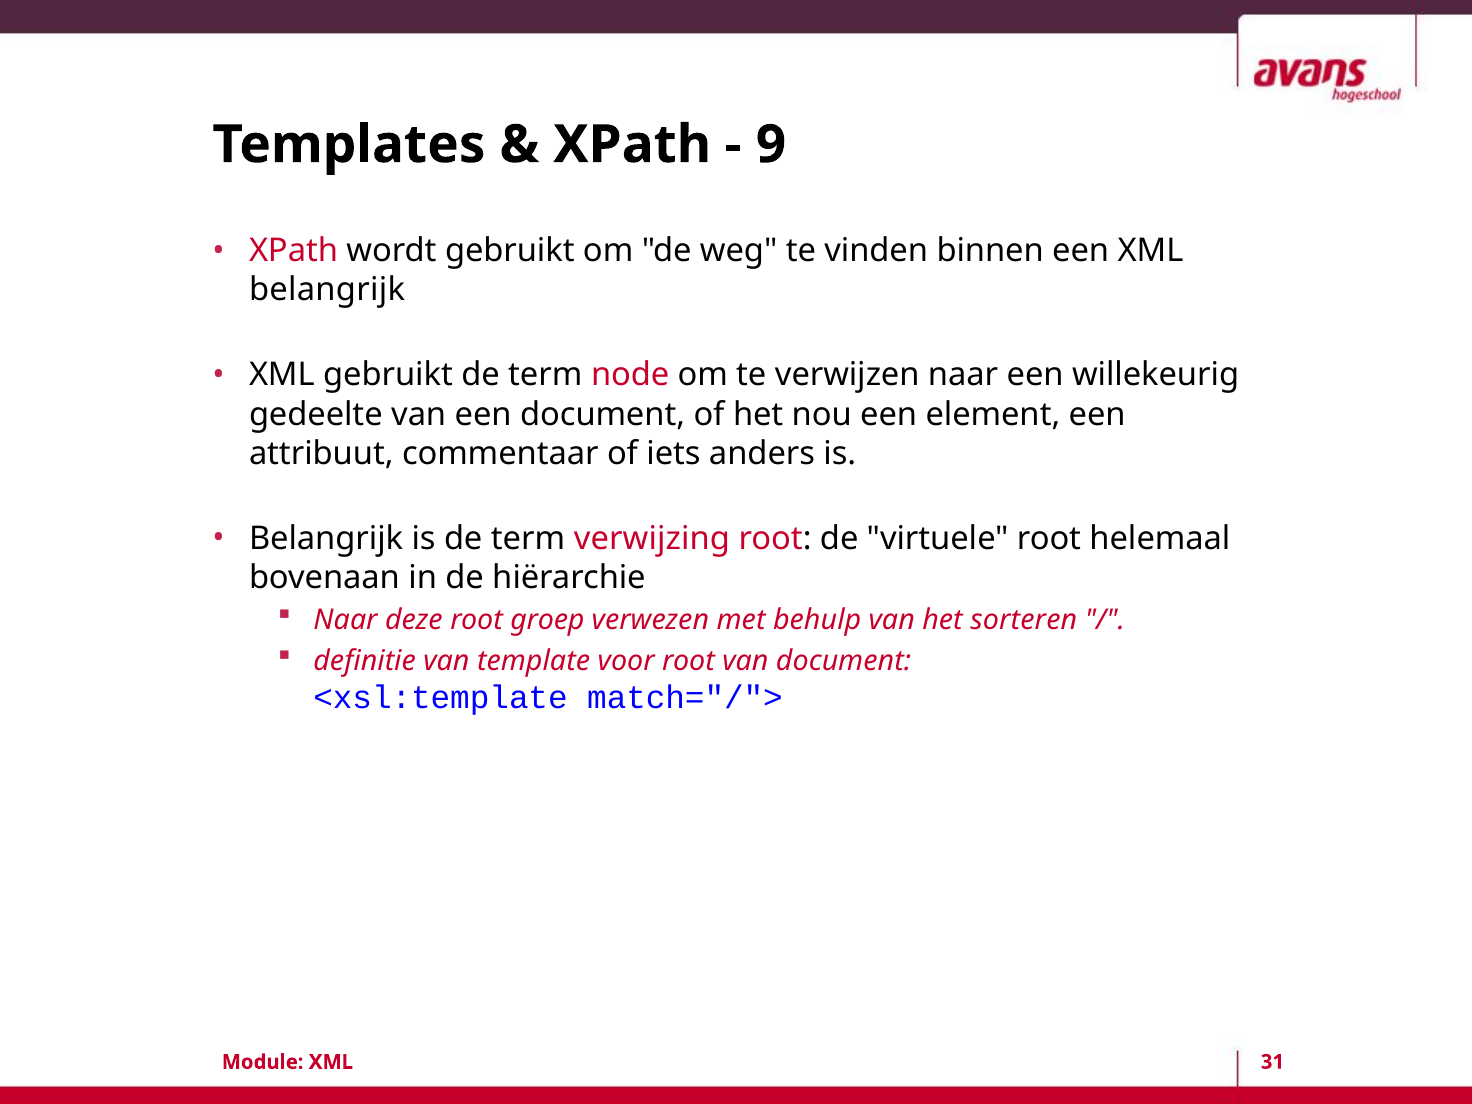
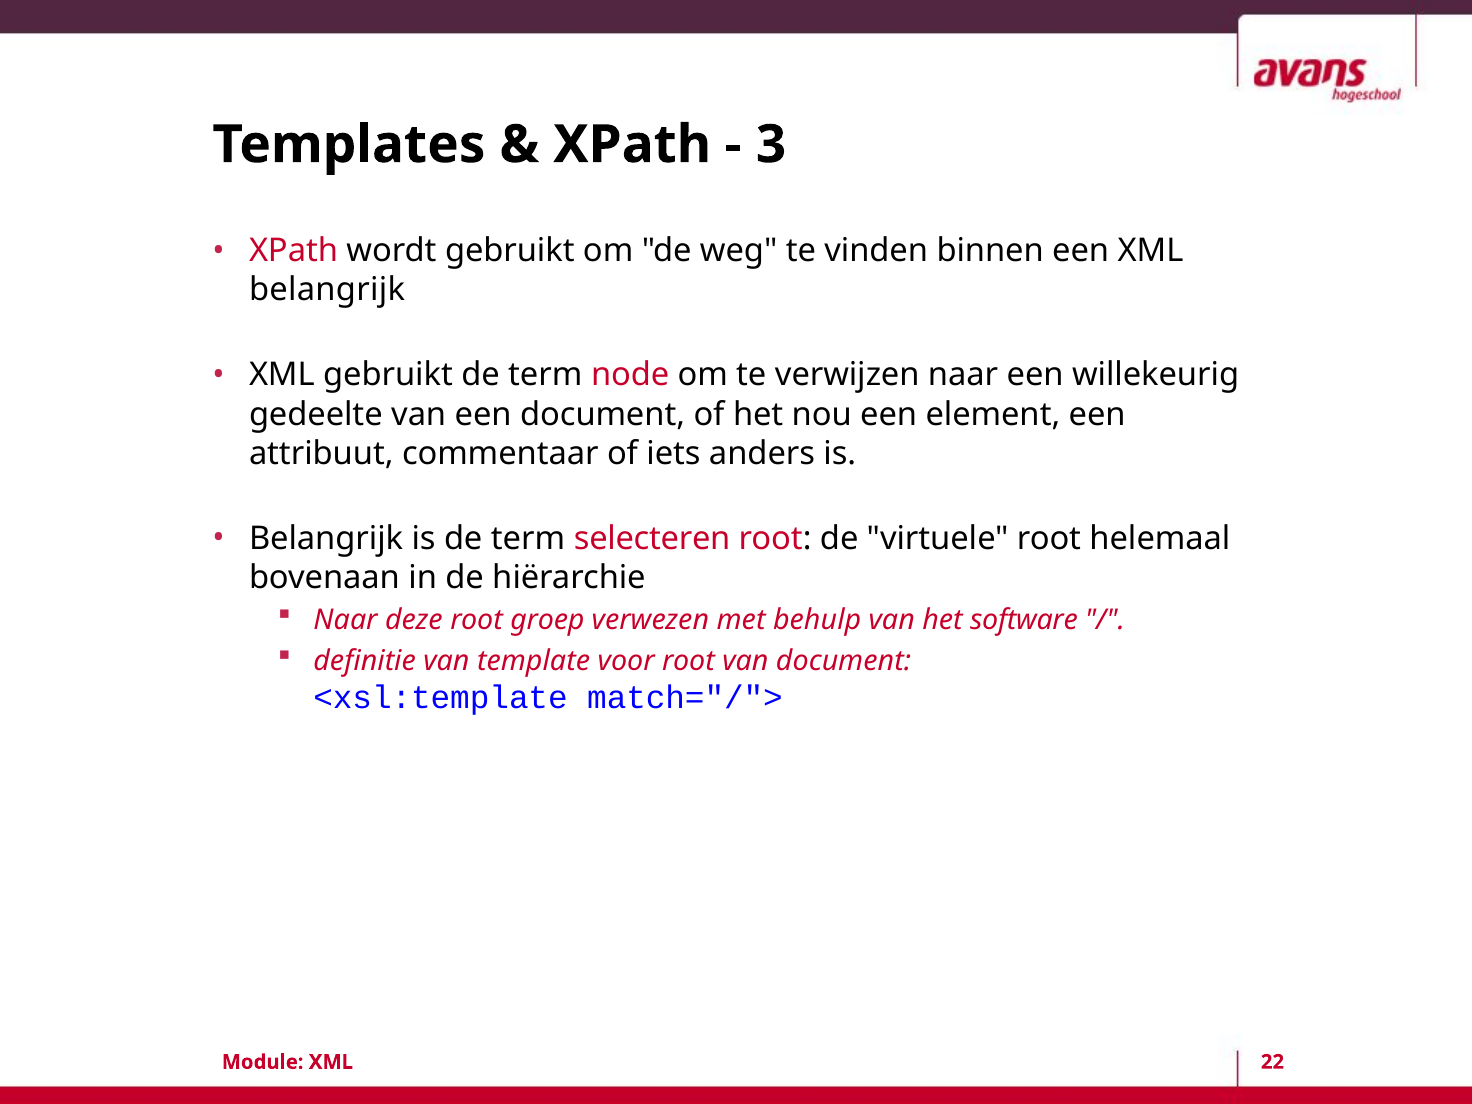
9: 9 -> 3 (771, 145)
verwijzing: verwijzing -> selecteren (652, 539)
sorteren: sorteren -> software (1024, 620)
31: 31 -> 22 (1272, 1062)
